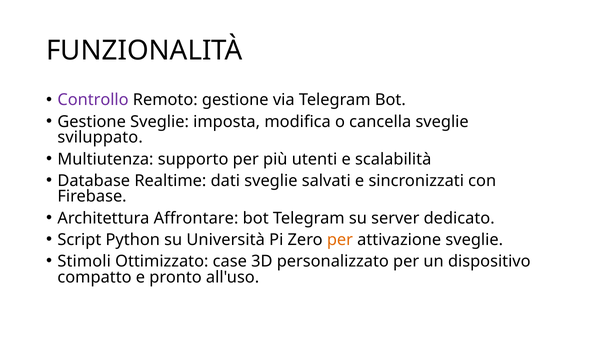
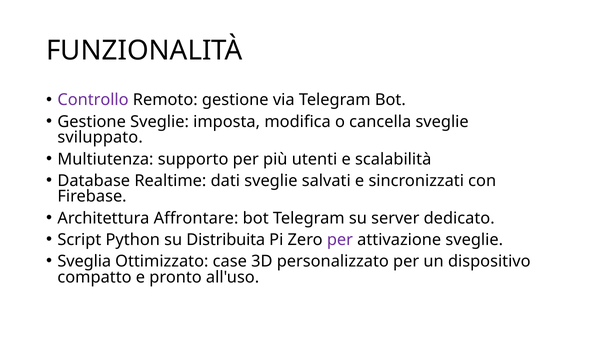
Università: Università -> Distribuita (226, 240)
per colour: orange -> purple (340, 240)
Stimoli: Stimoli -> Sveglia (84, 261)
